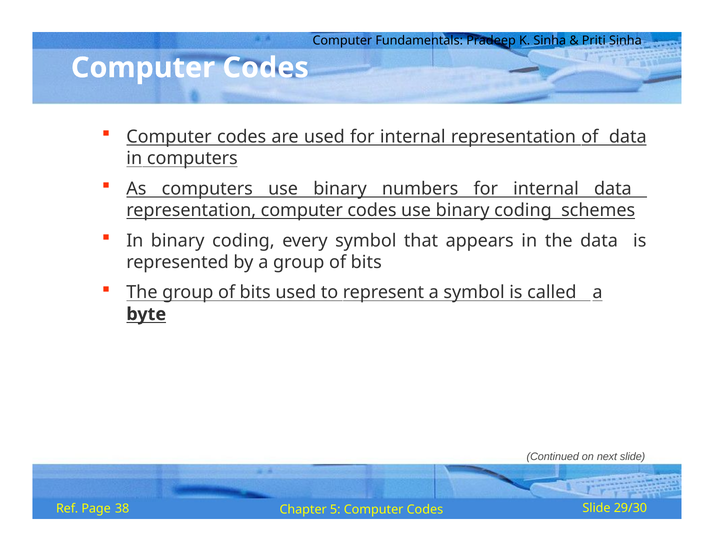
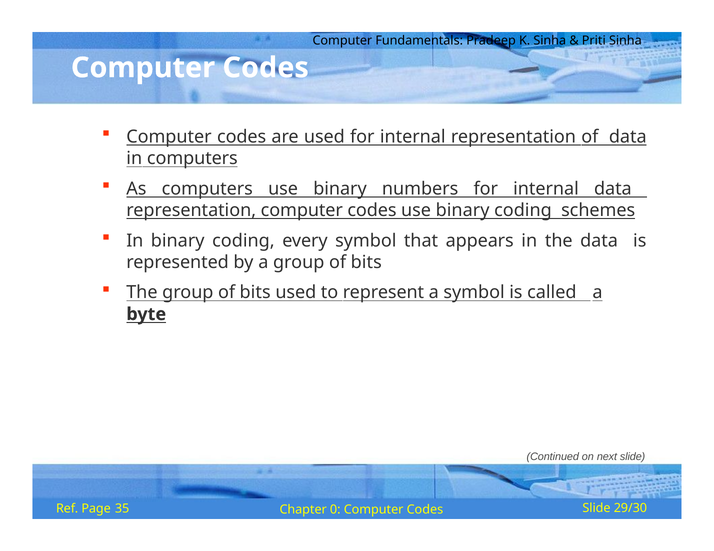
38: 38 -> 35 (122, 509)
5: 5 -> 0 (335, 510)
